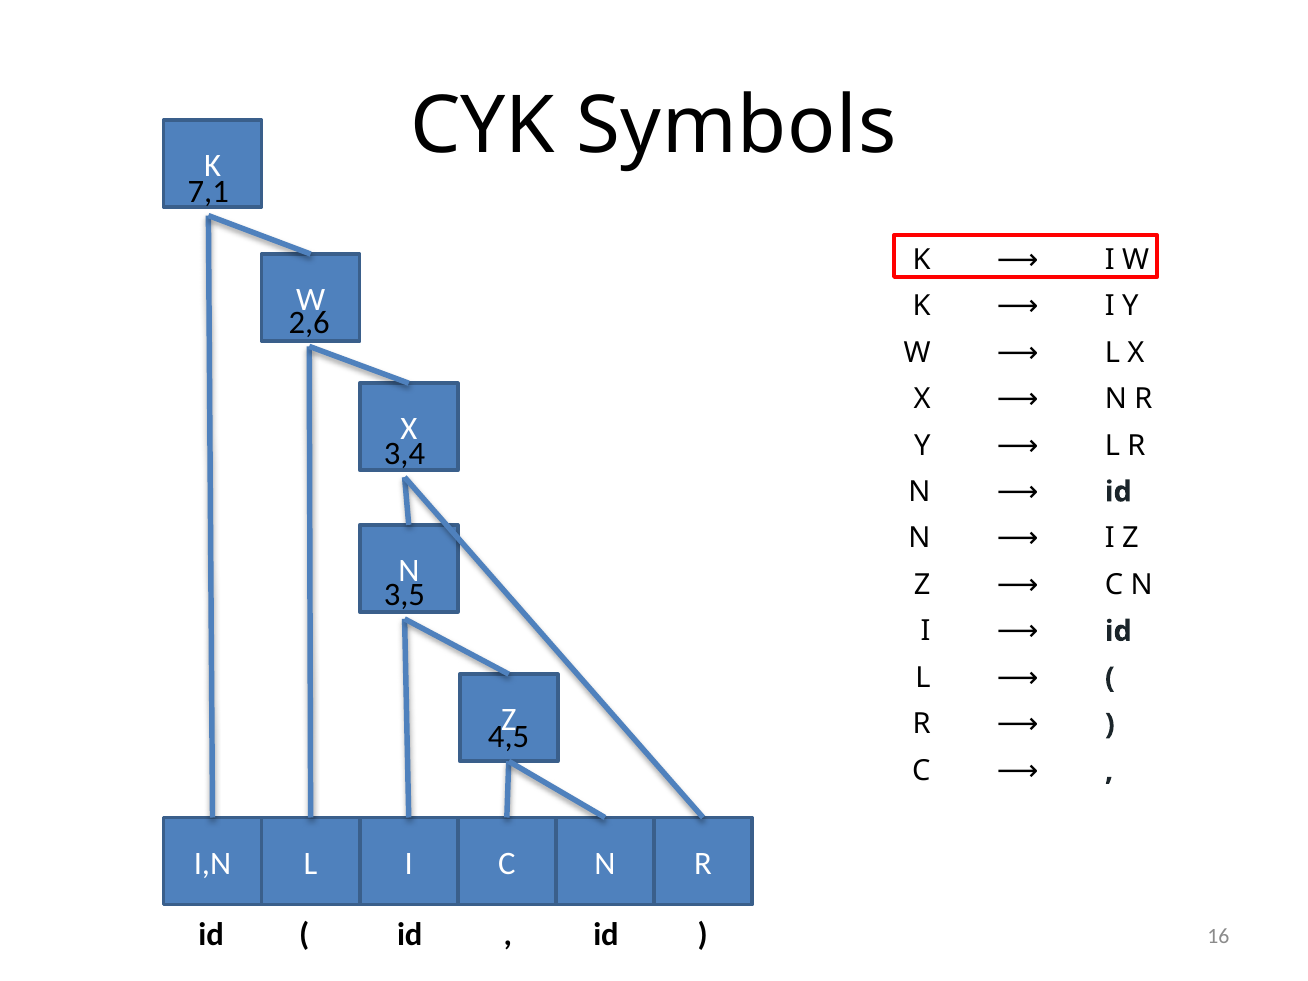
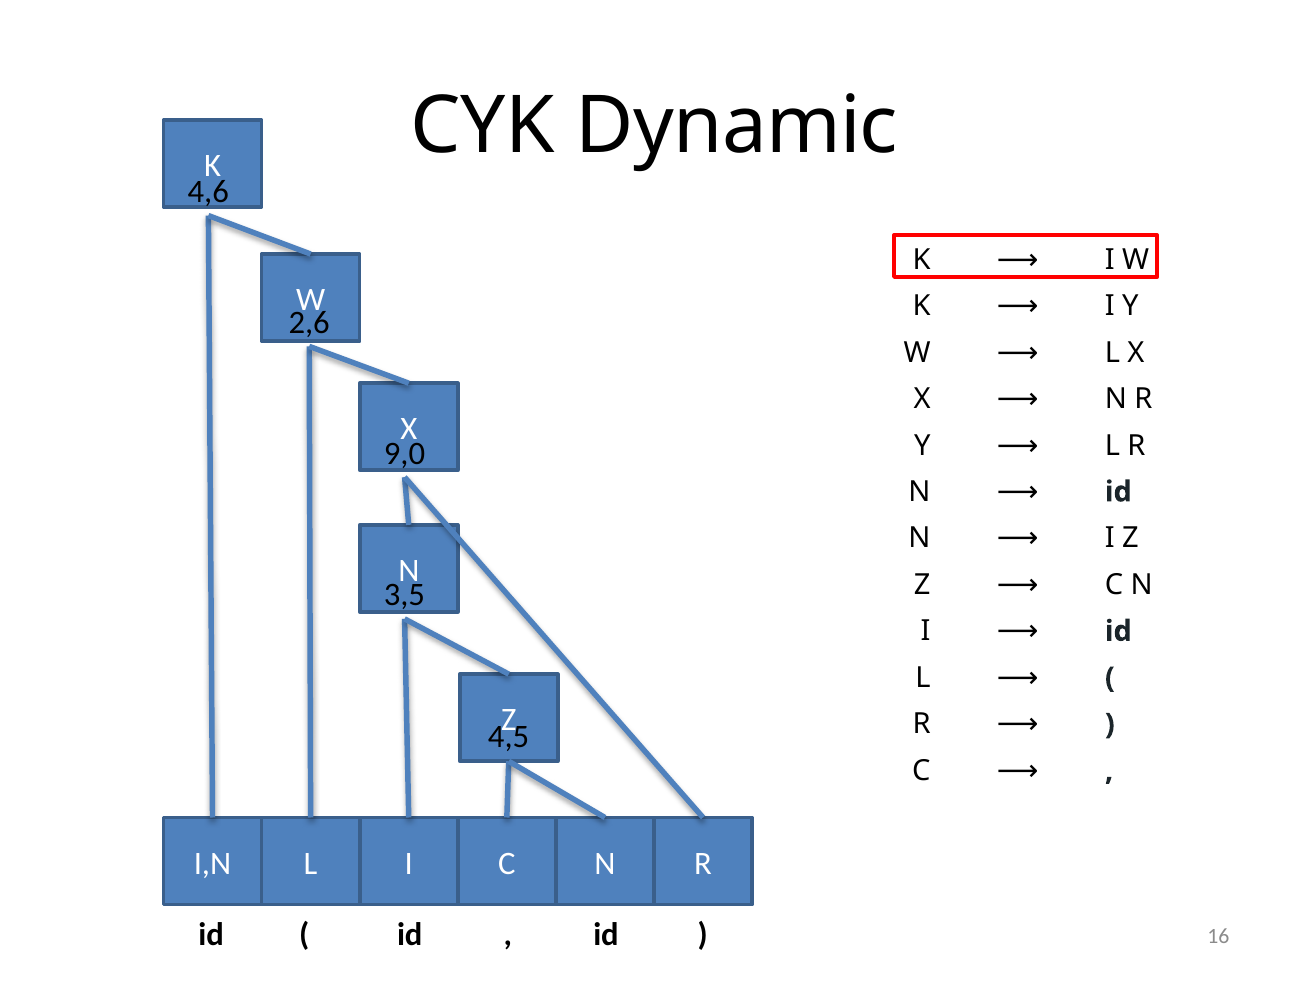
Symbols: Symbols -> Dynamic (737, 127)
7,1: 7,1 -> 4,6 (208, 192)
3,4: 3,4 -> 9,0 (404, 453)
